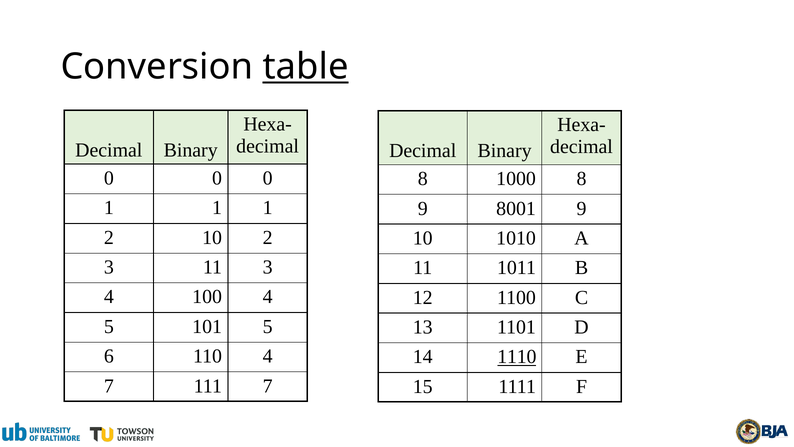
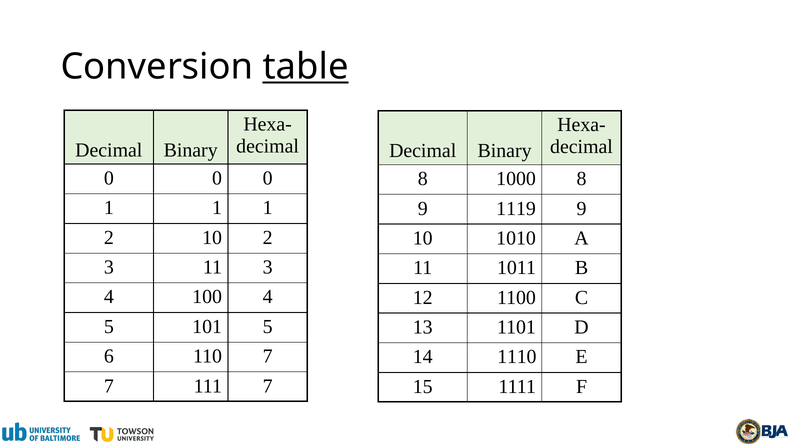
8001: 8001 -> 1119 (516, 208)
110 4: 4 -> 7 (268, 356)
1110 underline: present -> none (517, 357)
